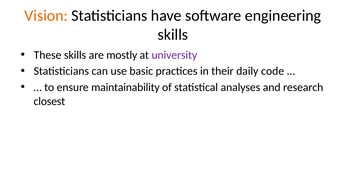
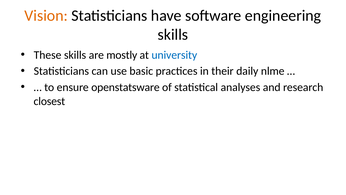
university colour: purple -> blue (174, 55)
code: code -> nlme (273, 71)
maintainability: maintainability -> openstatsware (125, 87)
